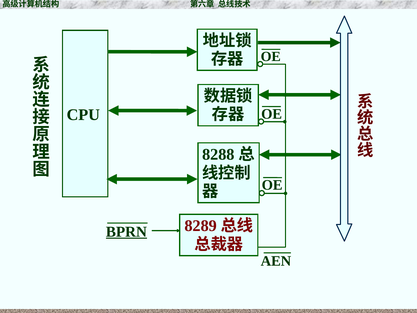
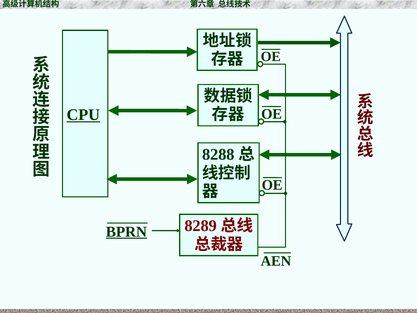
CPU underline: none -> present (83, 115)
